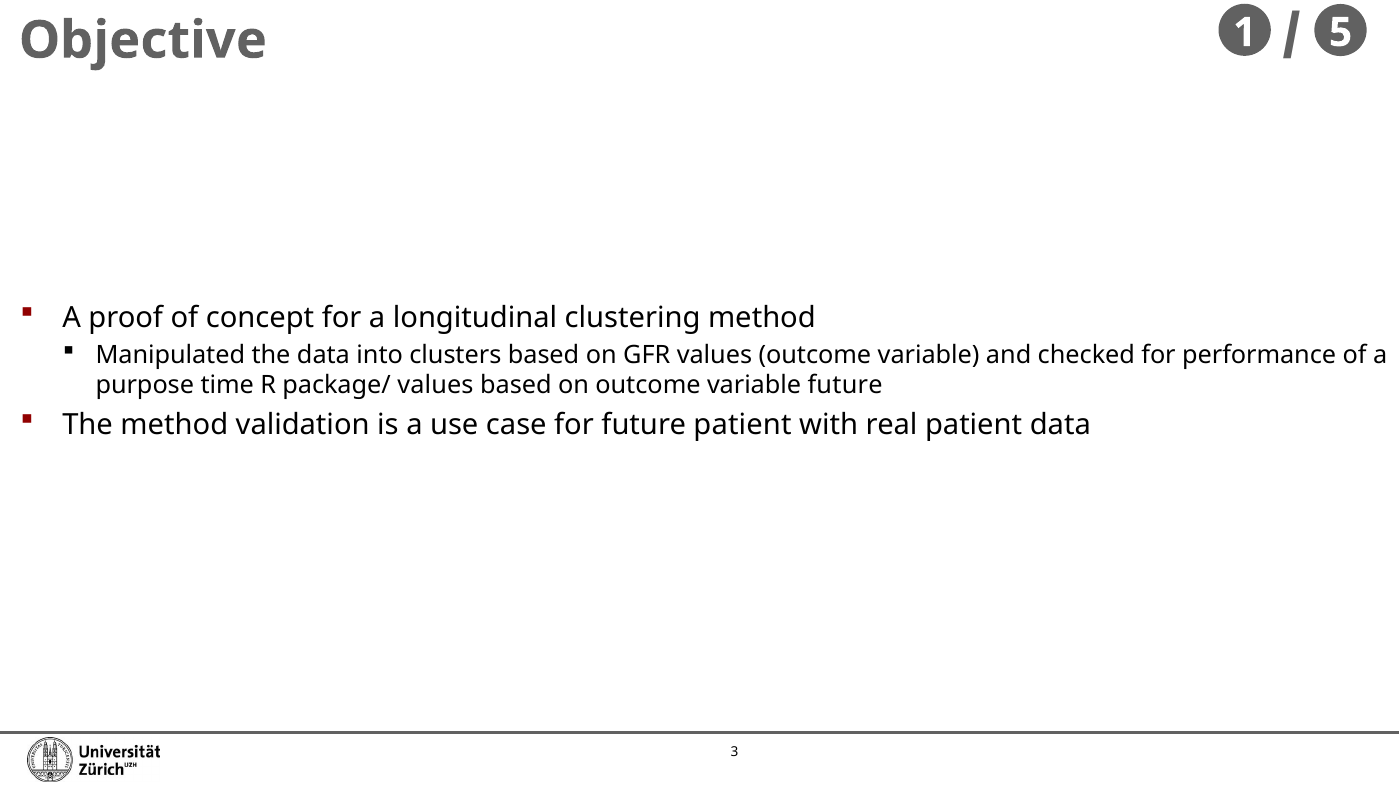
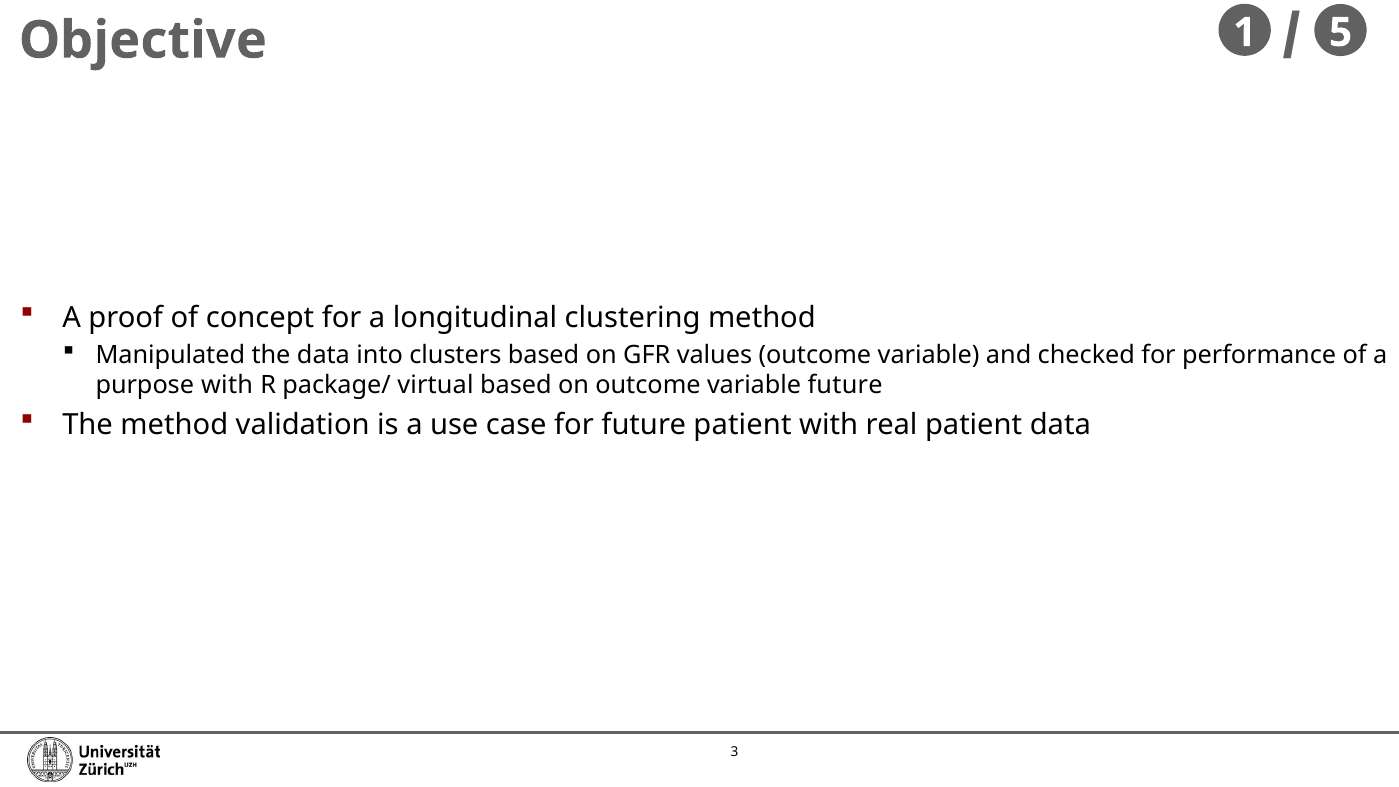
purpose time: time -> with (227, 386)
package/ values: values -> virtual (435, 386)
